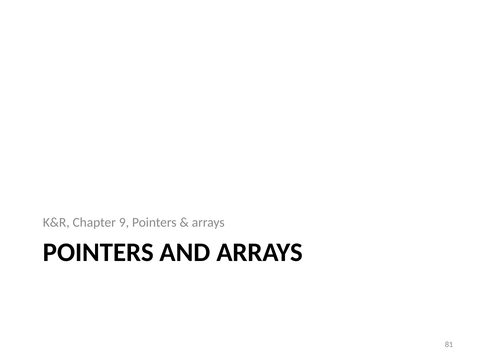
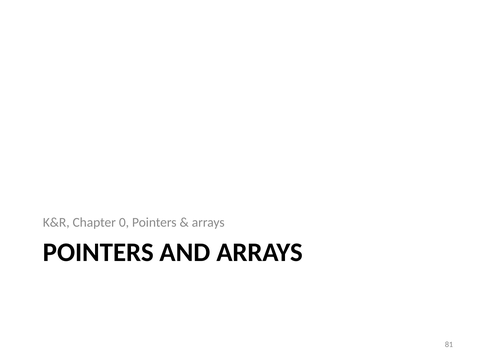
9: 9 -> 0 (124, 223)
